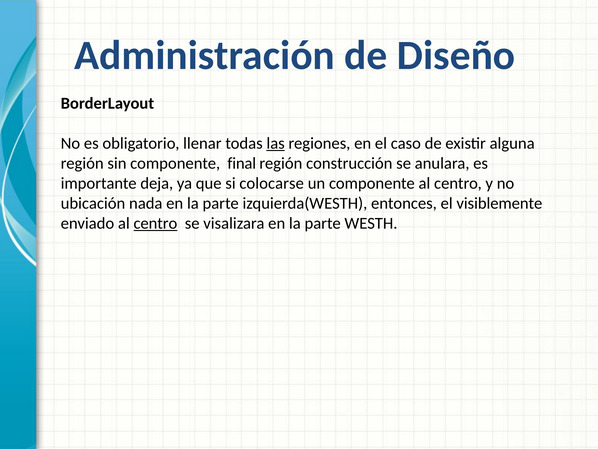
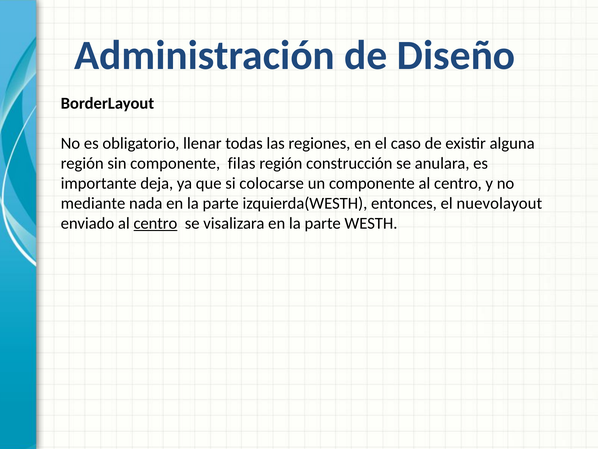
las underline: present -> none (276, 143)
final: final -> filas (242, 163)
ubicación: ubicación -> mediante (93, 203)
visiblemente: visiblemente -> nuevolayout (499, 203)
